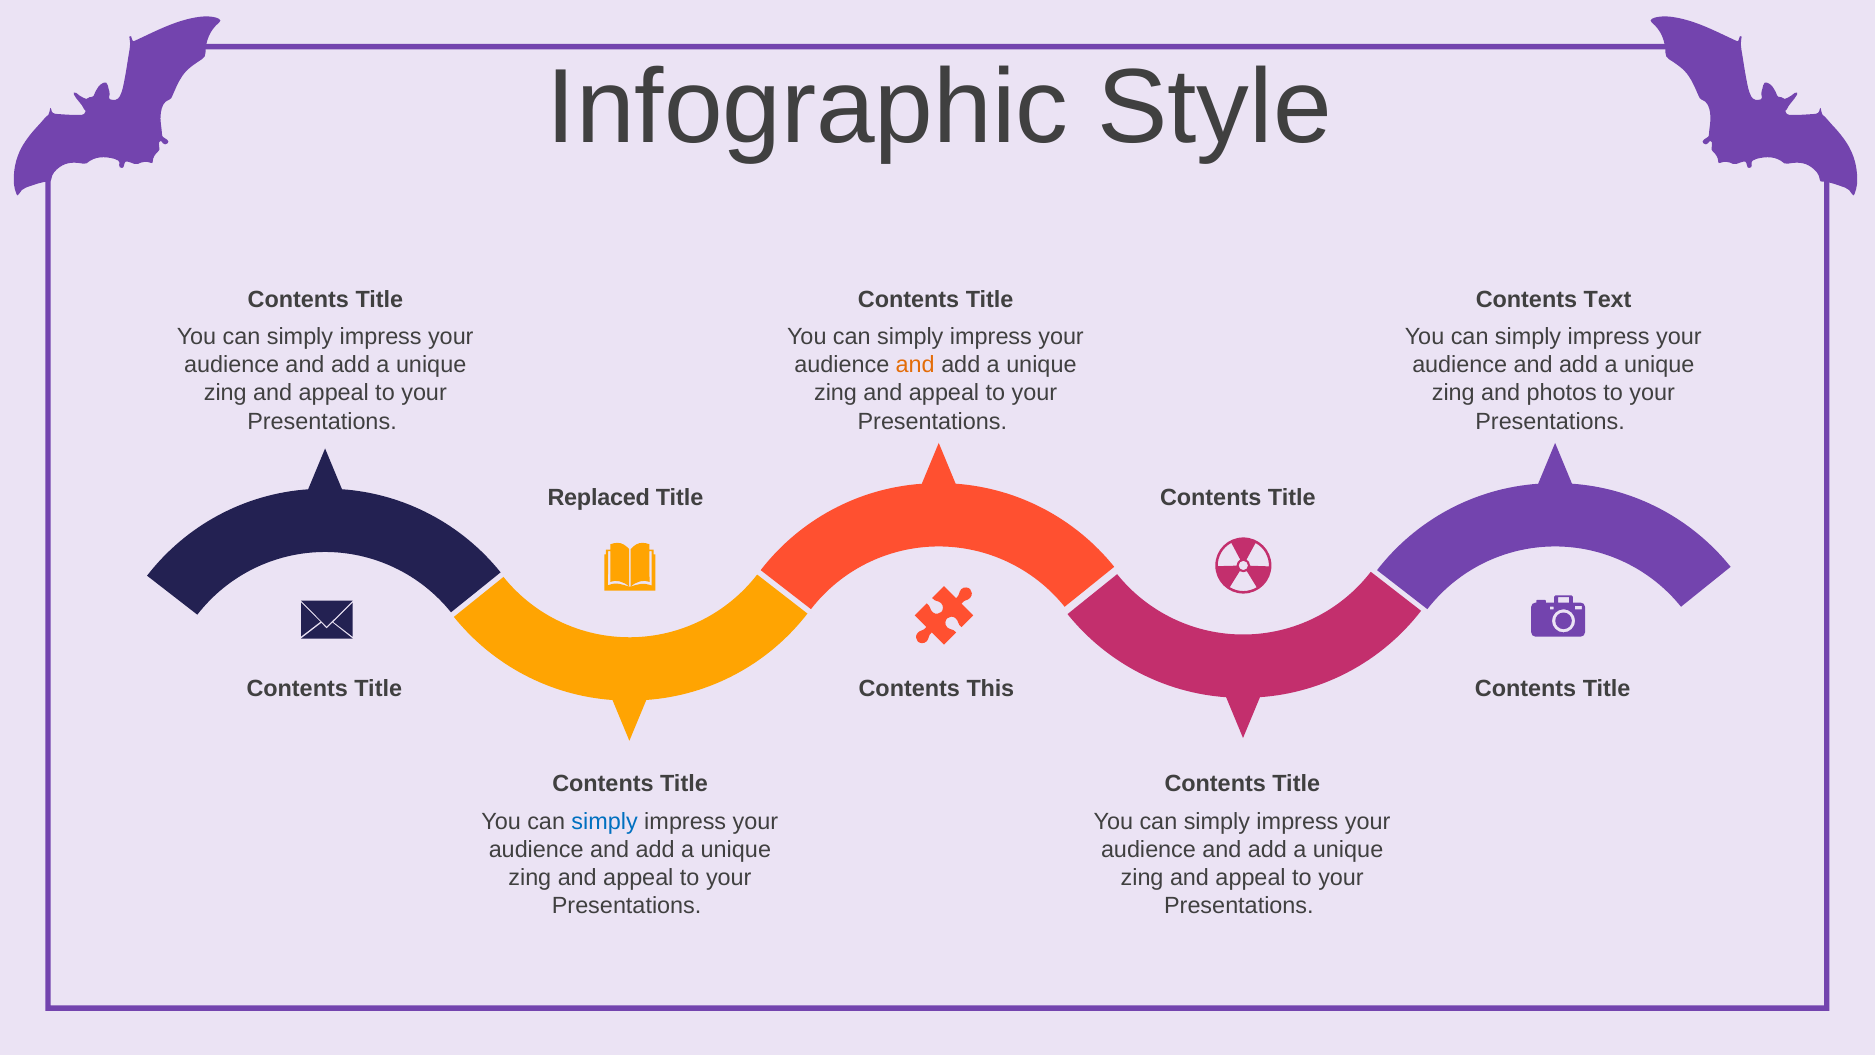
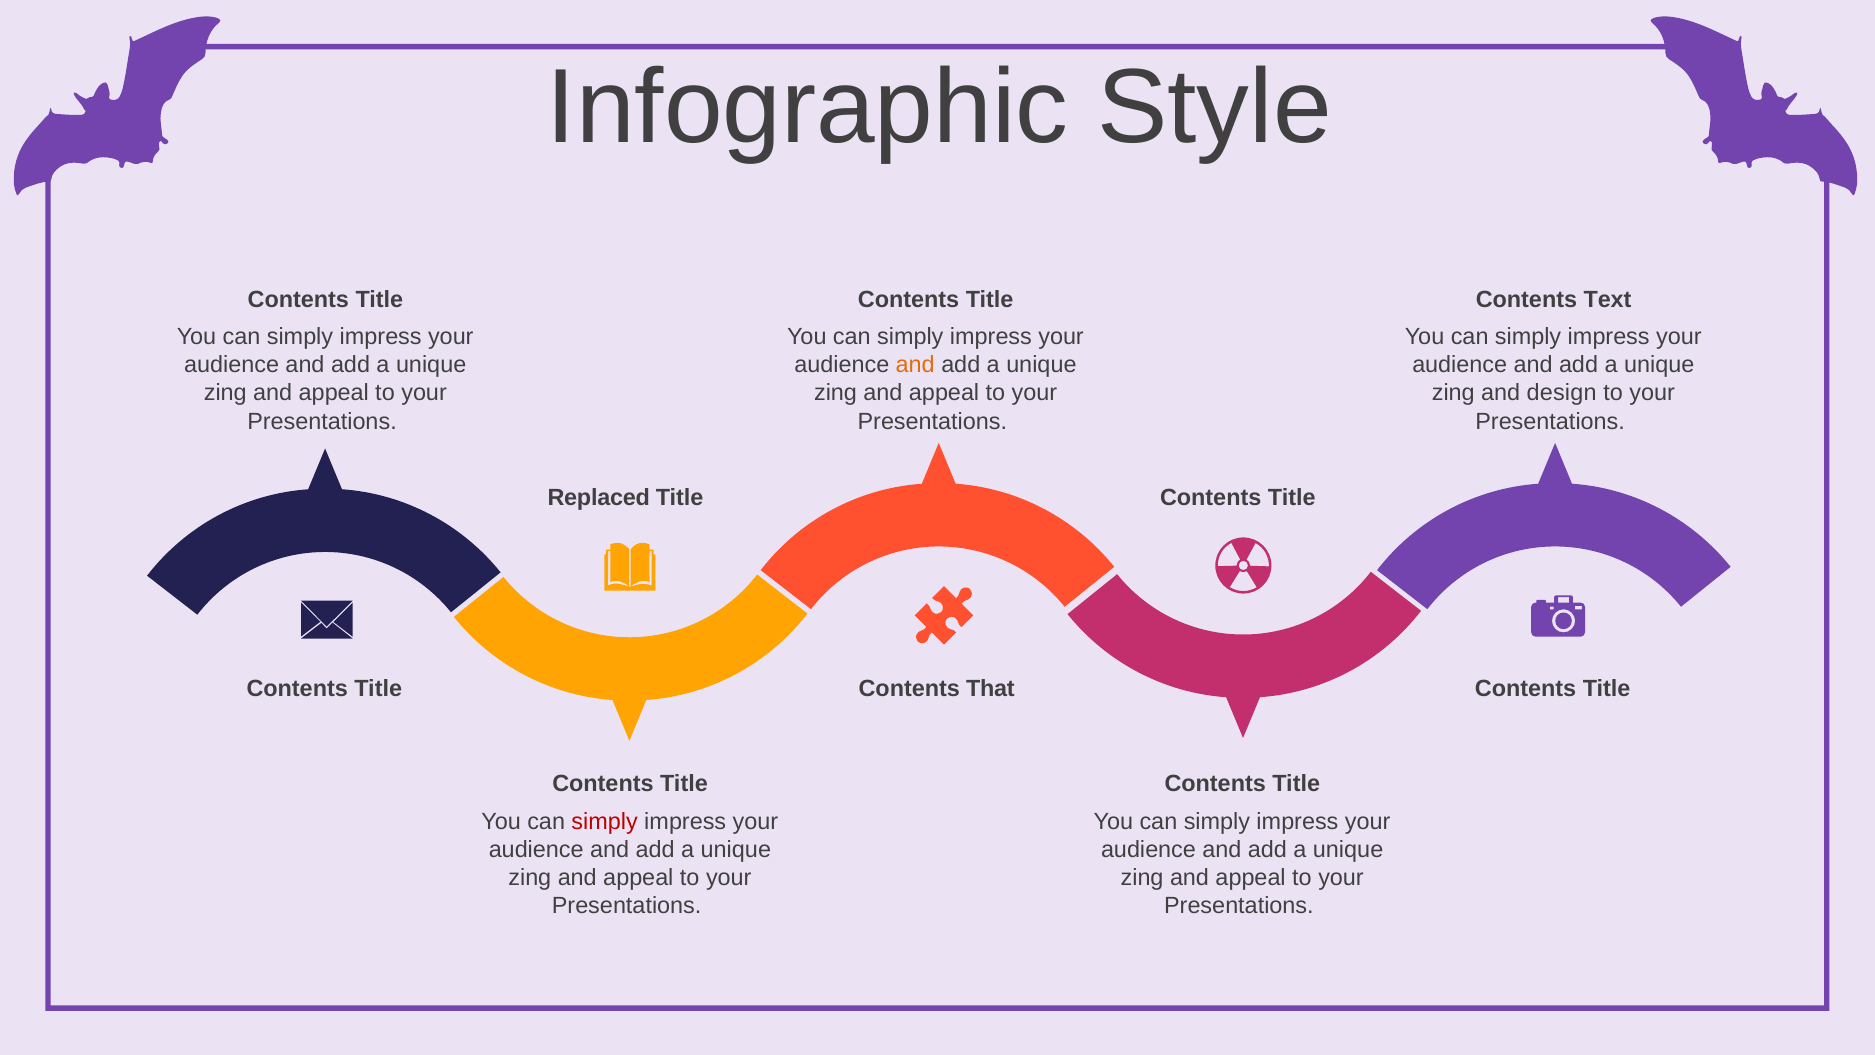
photos: photos -> design (1562, 393)
This: This -> That (990, 689)
simply colour: blue -> red (605, 821)
